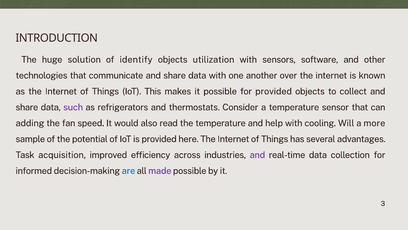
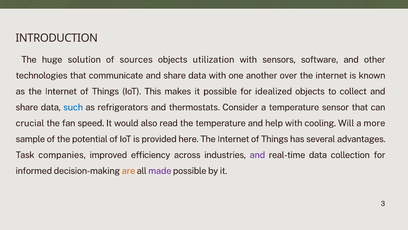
identify: identify -> sources (136, 60)
for provided: provided -> idealized (274, 91)
such colour: purple -> blue (73, 107)
adding: adding -> crucial (30, 123)
acquisition: acquisition -> companies (62, 155)
are colour: blue -> orange (128, 171)
